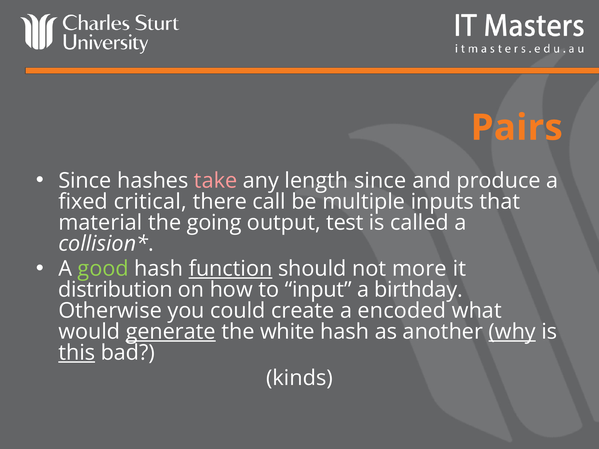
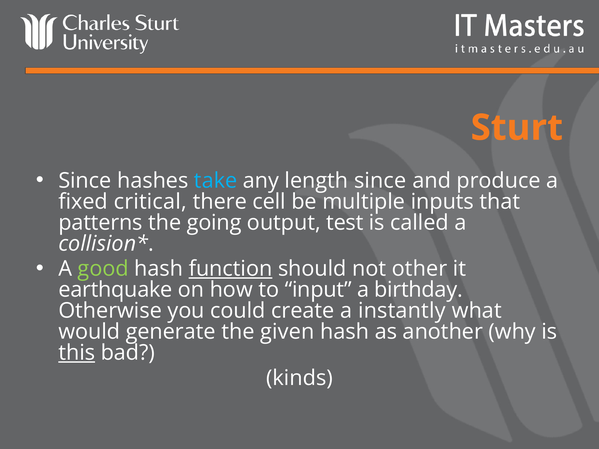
Pairs: Pairs -> Sturt (517, 128)
take colour: pink -> light blue (216, 181)
call: call -> cell (269, 202)
material: material -> patterns (100, 223)
more: more -> other (419, 269)
distribution: distribution -> earthquake (115, 290)
encoded: encoded -> instantly (402, 311)
generate underline: present -> none (171, 332)
white: white -> given (287, 332)
why underline: present -> none (512, 332)
